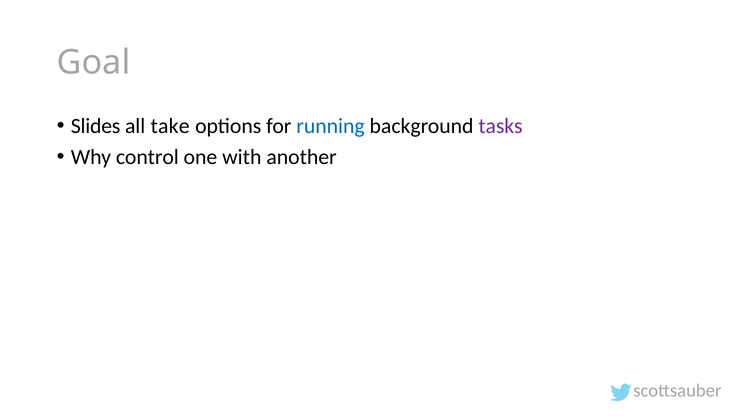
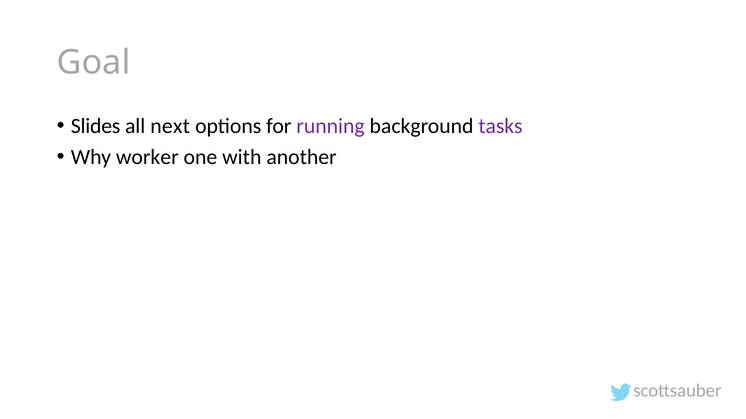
take: take -> next (170, 126)
running colour: blue -> purple (331, 126)
control: control -> worker (147, 157)
